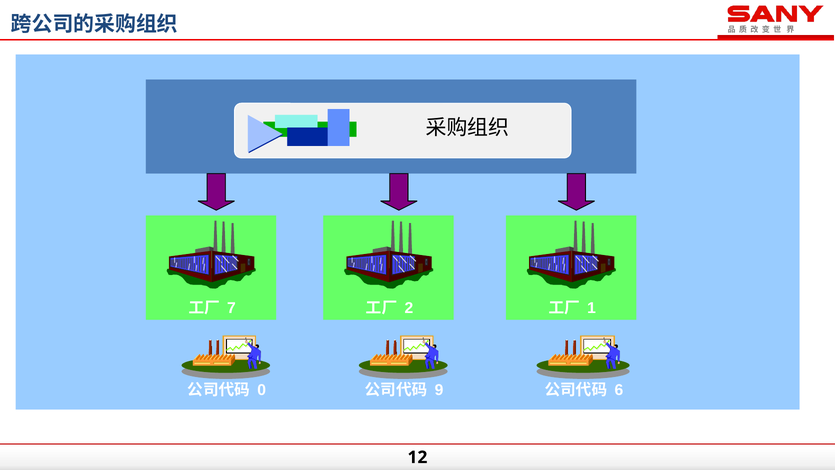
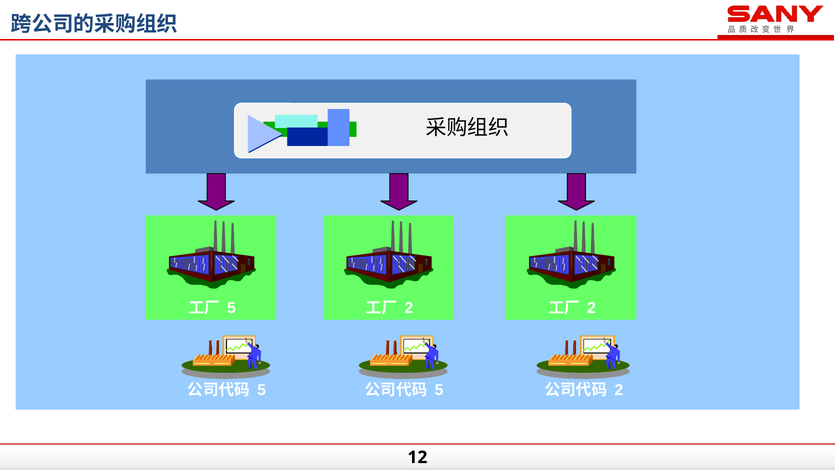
7: 7 -> 5 (231, 308)
1: 1 -> 2 (592, 308)
0: 0 -> 5 (262, 390)
9: 9 -> 5 (439, 390)
6: 6 -> 2 (619, 390)
